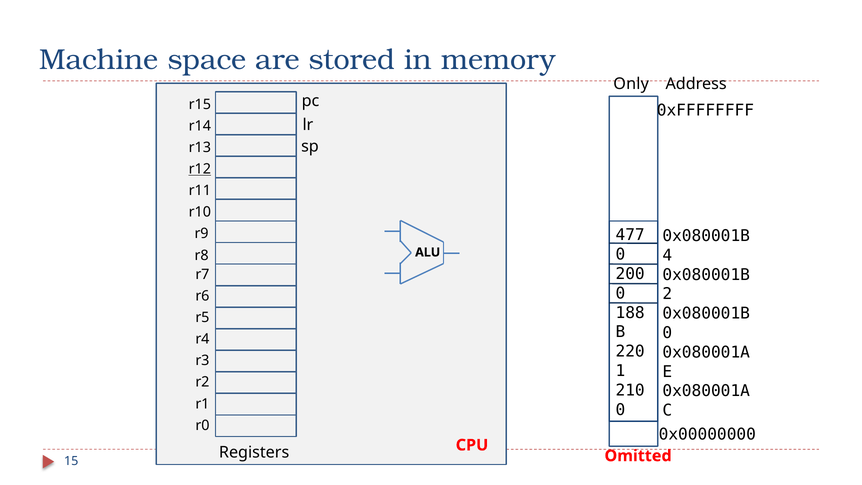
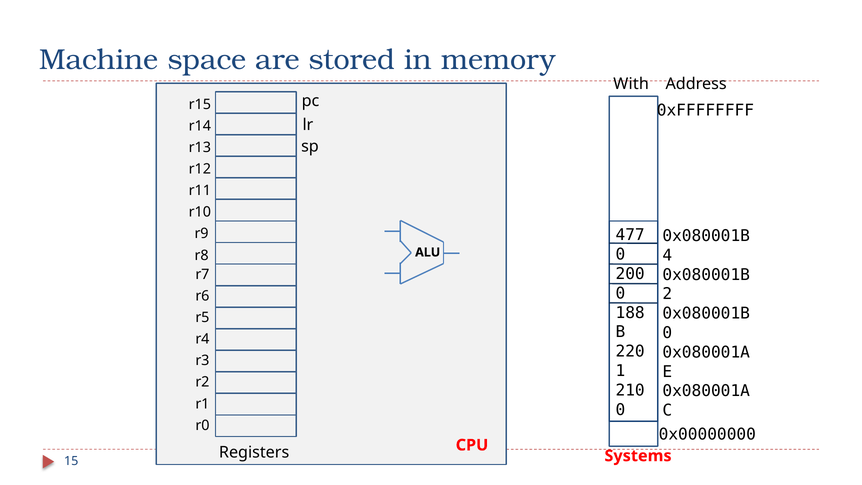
Only: Only -> With (631, 84)
r12 underline: present -> none (200, 169)
Omitted: Omitted -> Systems (638, 456)
